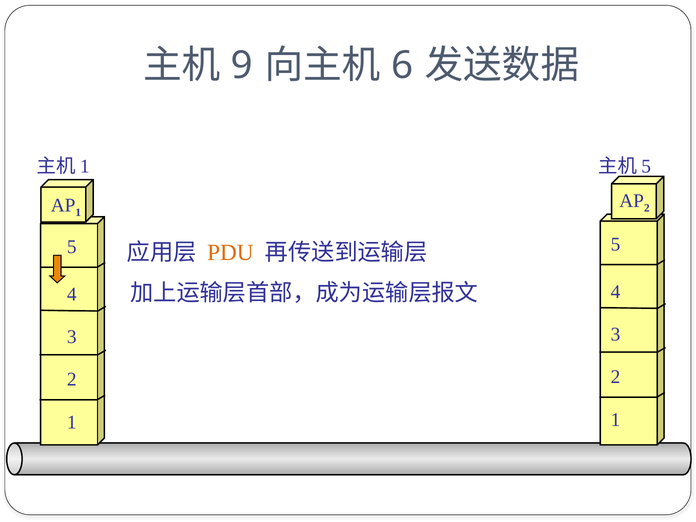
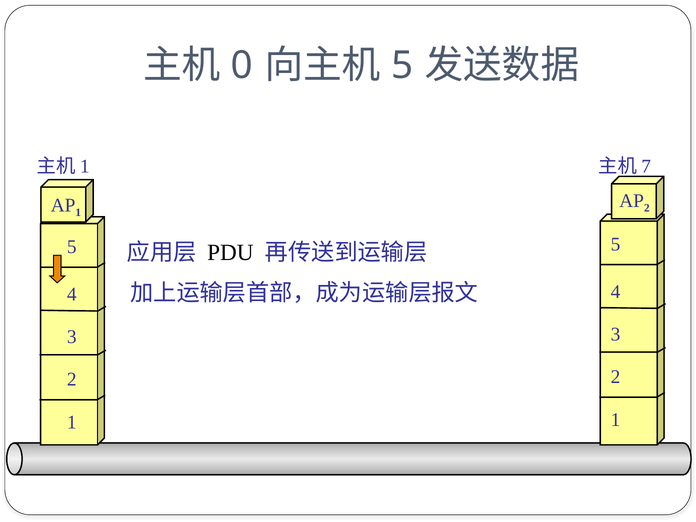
9: 9 -> 0 (242, 65)
6: 6 -> 5 (402, 65)
5: 5 -> 7 (646, 167)
PDU colour: orange -> black (230, 253)
